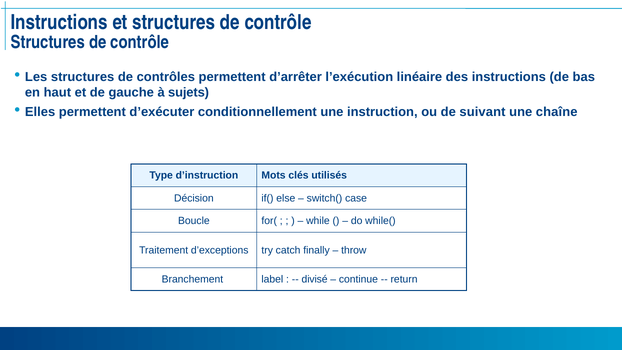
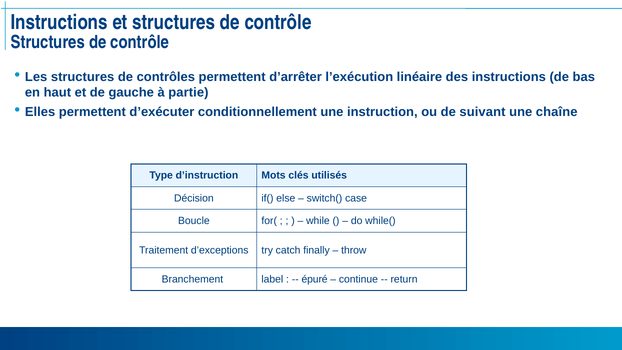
sujets: sujets -> partie (188, 93)
divisé: divisé -> épuré (315, 279)
